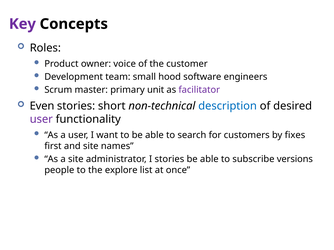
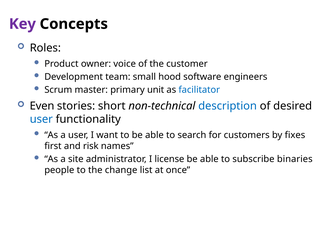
facilitator colour: purple -> blue (199, 90)
user colour: purple -> blue (41, 119)
and site: site -> risk (91, 146)
I stories: stories -> license (169, 159)
versions: versions -> binaries (295, 159)
explore: explore -> change (121, 171)
